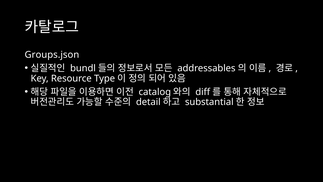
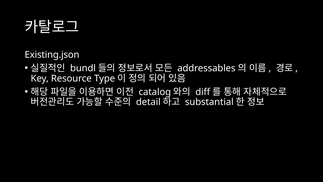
Groups.json: Groups.json -> Existing.json (52, 55)
